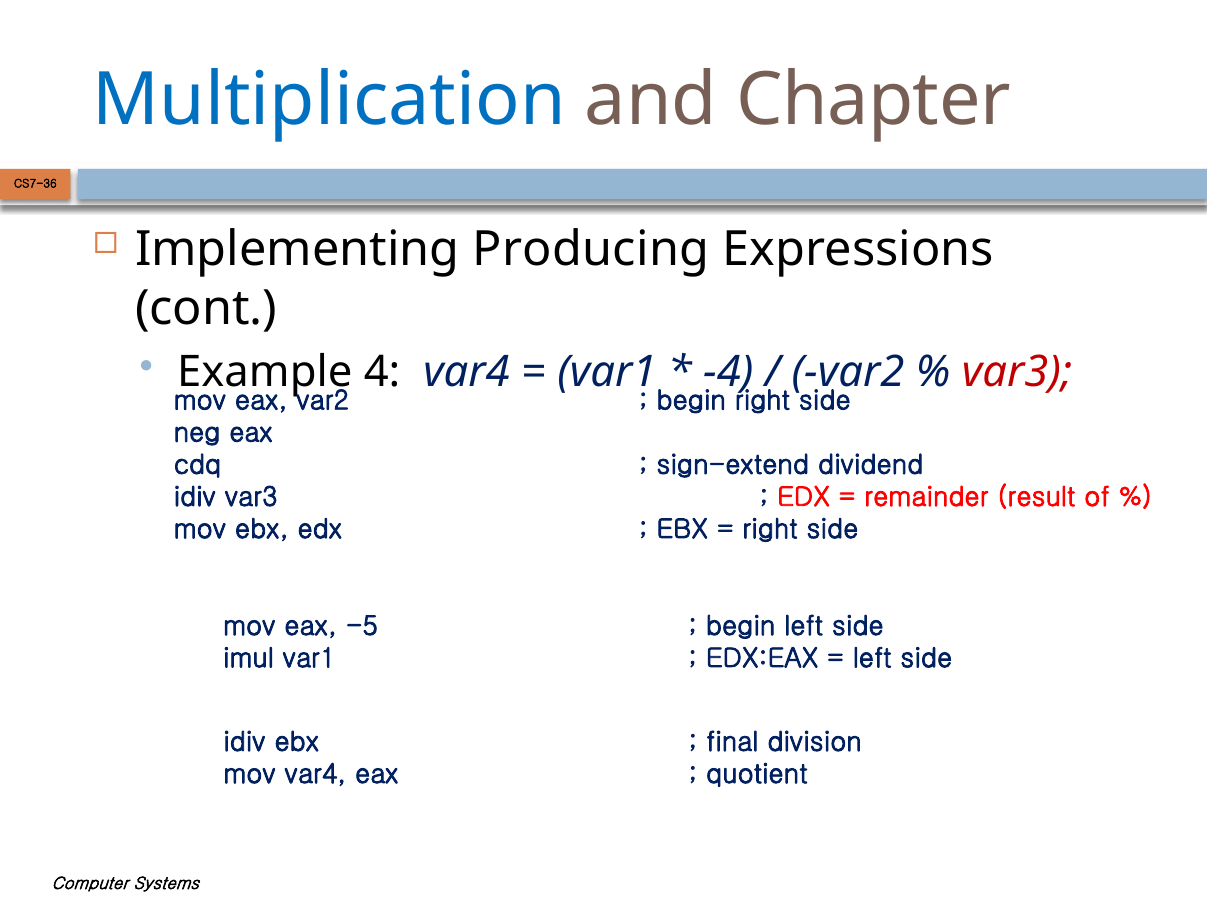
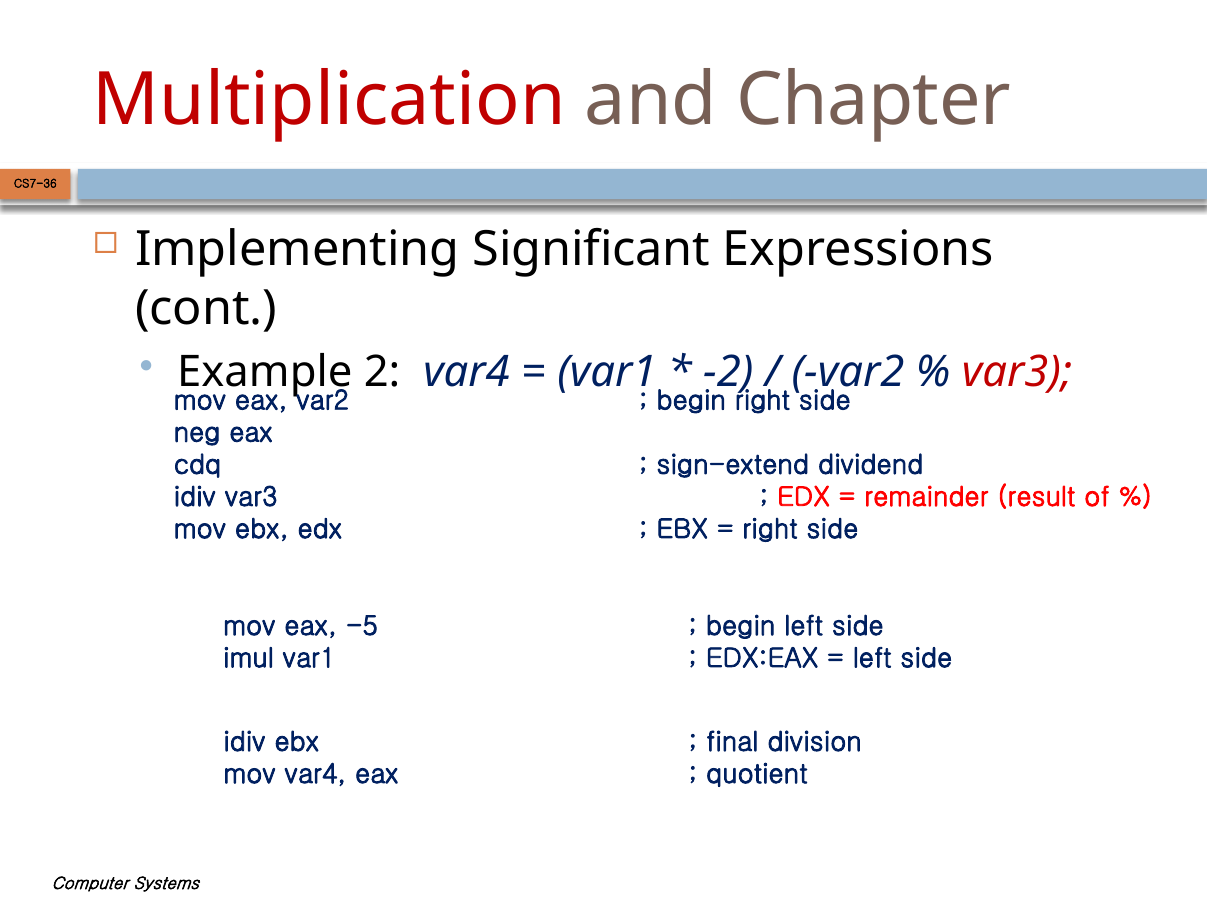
Multiplication colour: blue -> red (329, 101)
Producing: Producing -> Significant (591, 250)
4: 4 -> 2 (382, 372)
-4: -4 -> -2 (728, 372)
